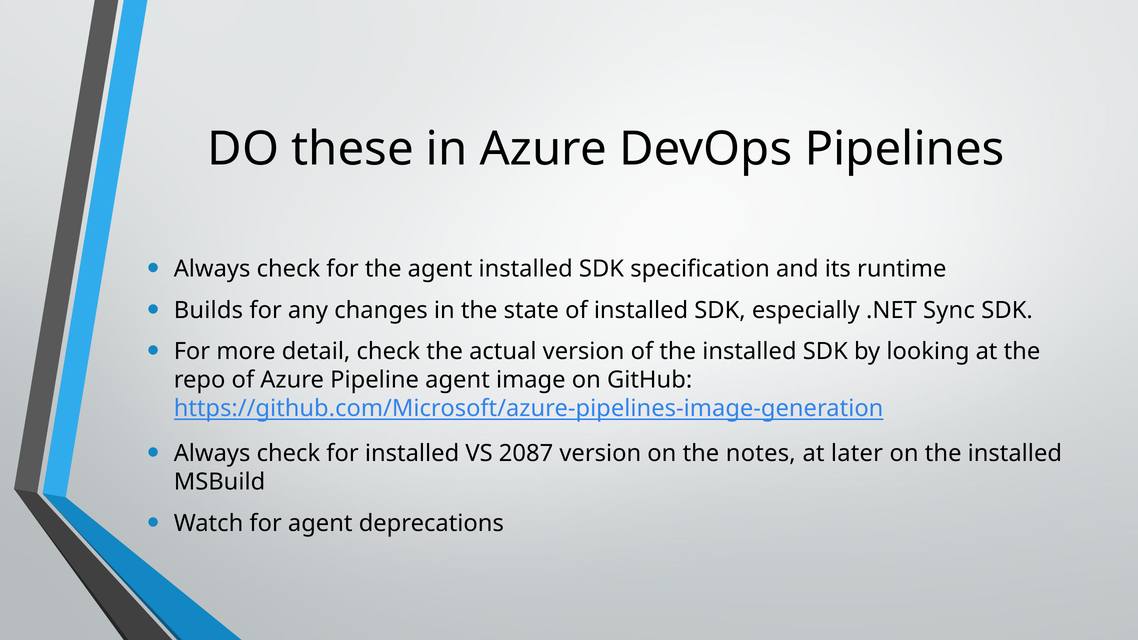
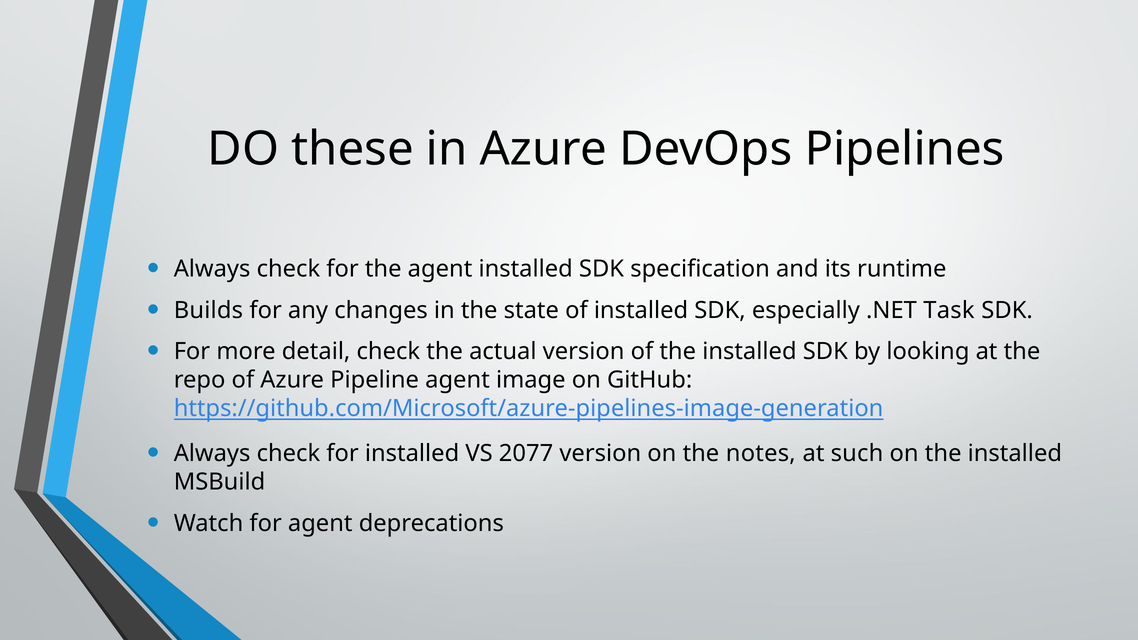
Sync: Sync -> Task (949, 310)
2087: 2087 -> 2077 (526, 454)
later: later -> such (857, 454)
